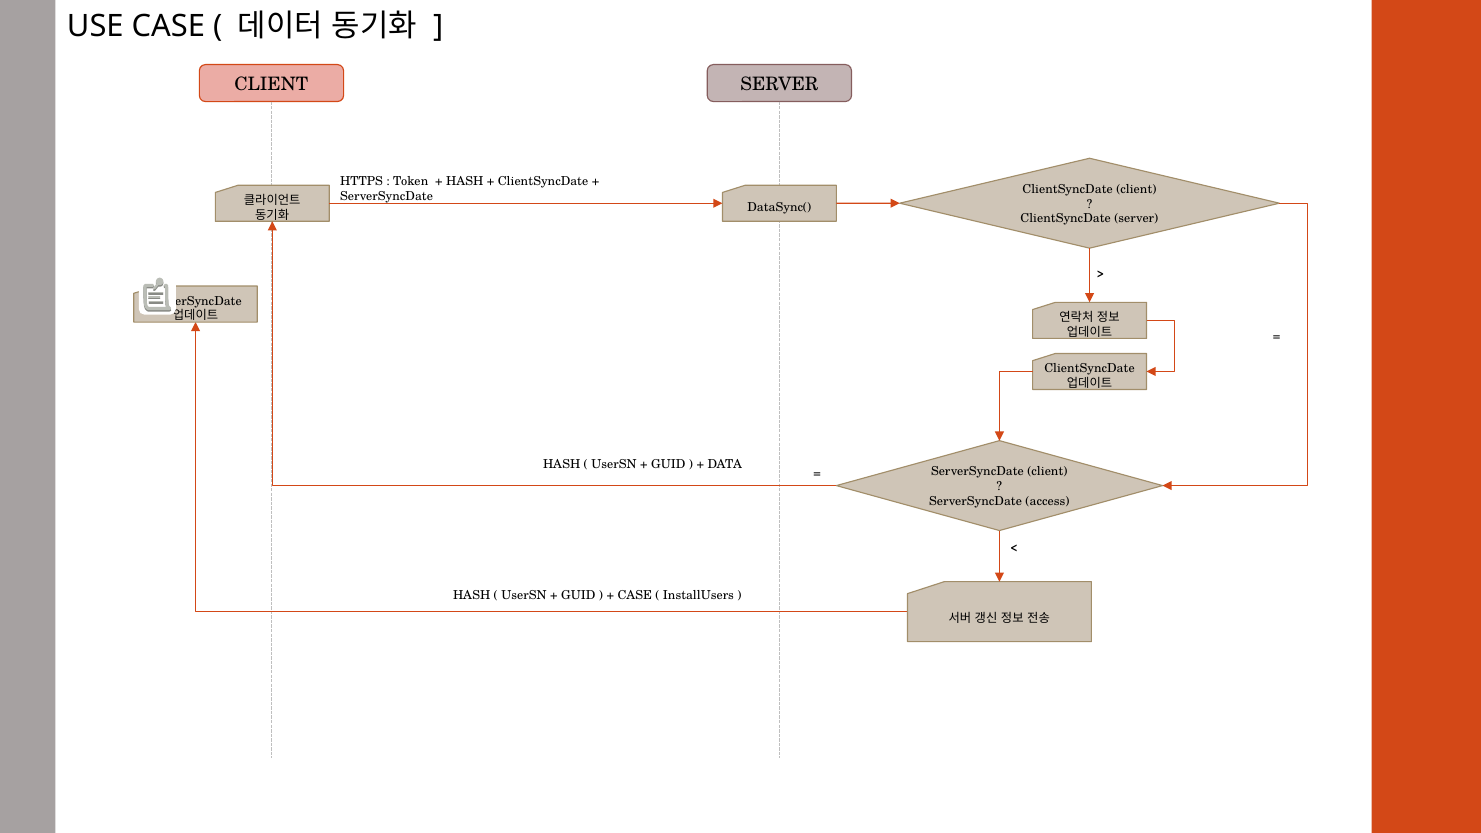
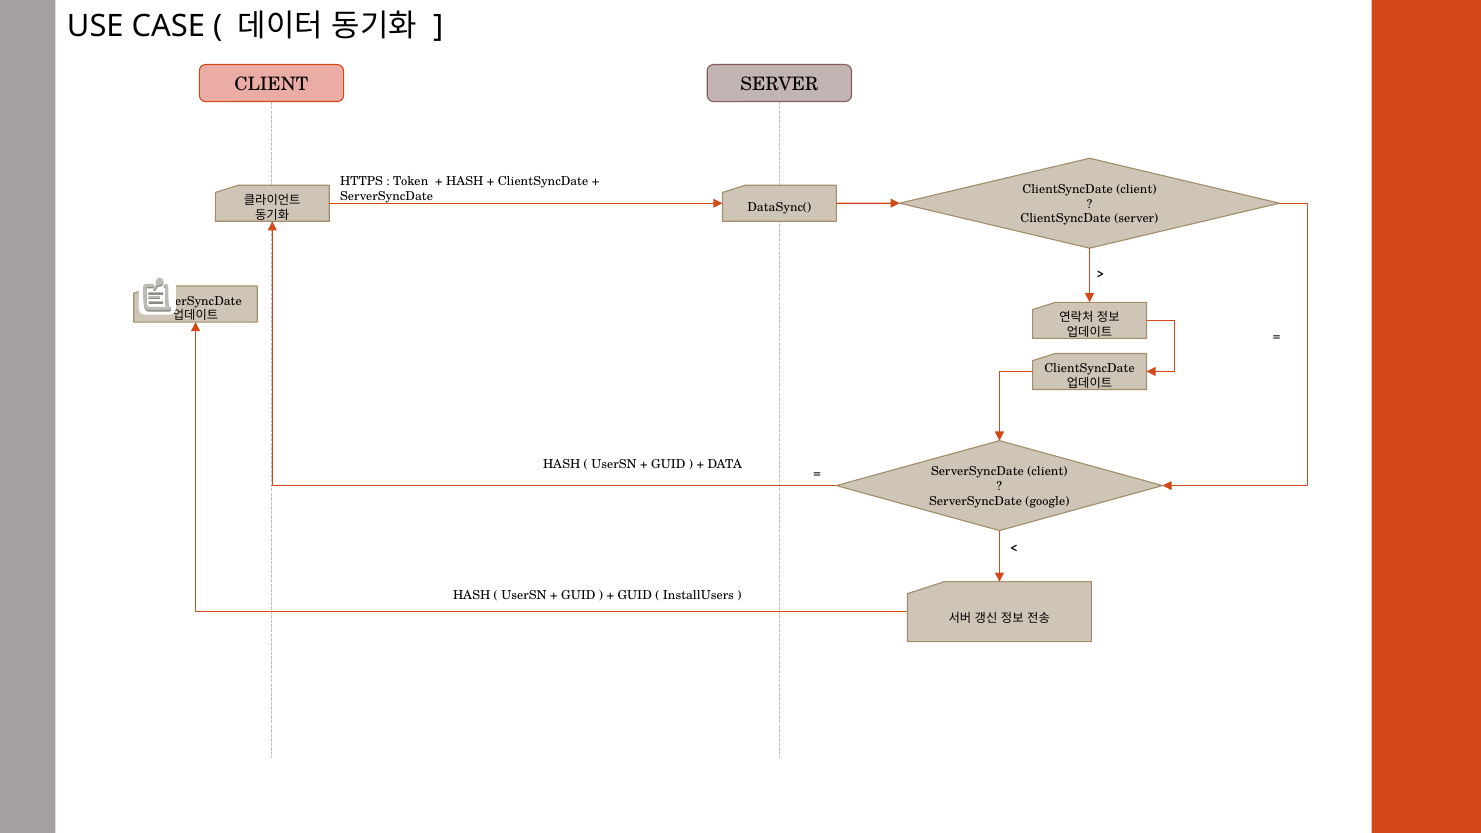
access: access -> google (1047, 501)
CASE: CASE -> GUID (635, 595)
